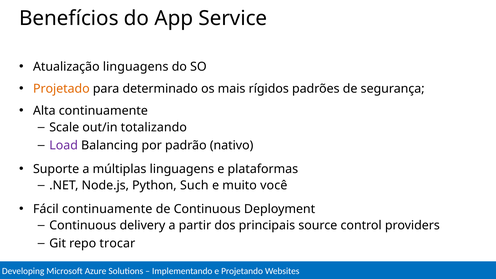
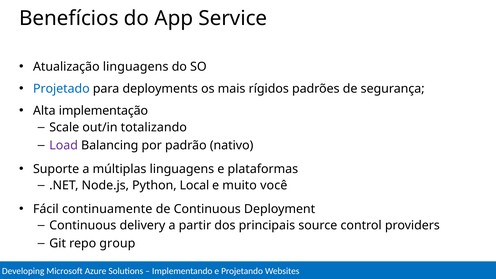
Projetado colour: orange -> blue (61, 89)
determinado: determinado -> deployments (160, 89)
Alta continuamente: continuamente -> implementação (103, 111)
Such: Such -> Local (194, 185)
trocar: trocar -> group (117, 243)
